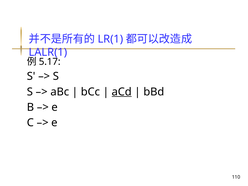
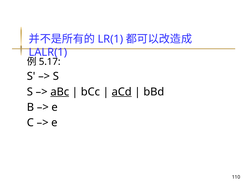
aBc underline: none -> present (60, 92)
